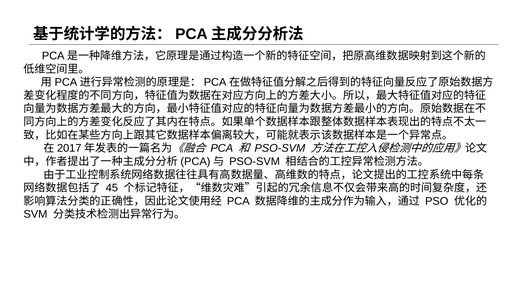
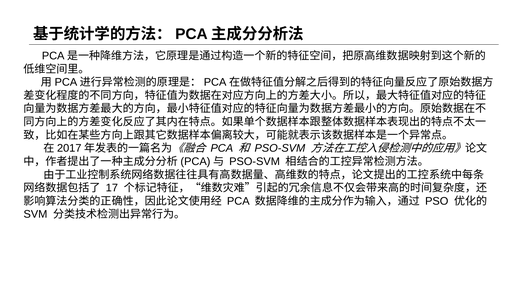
45: 45 -> 17 (112, 188)
